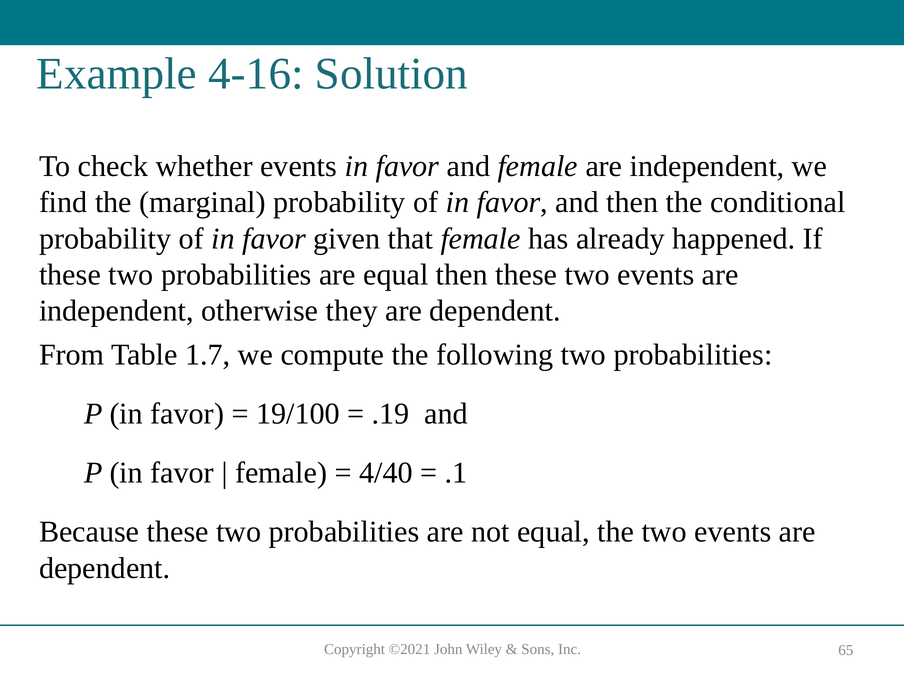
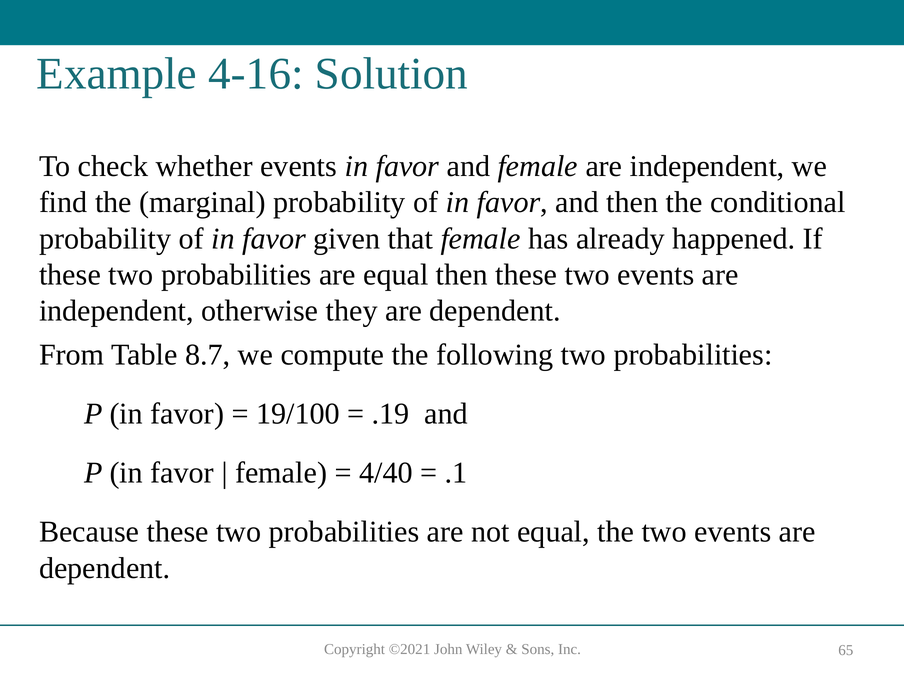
1.7: 1.7 -> 8.7 (208, 355)
